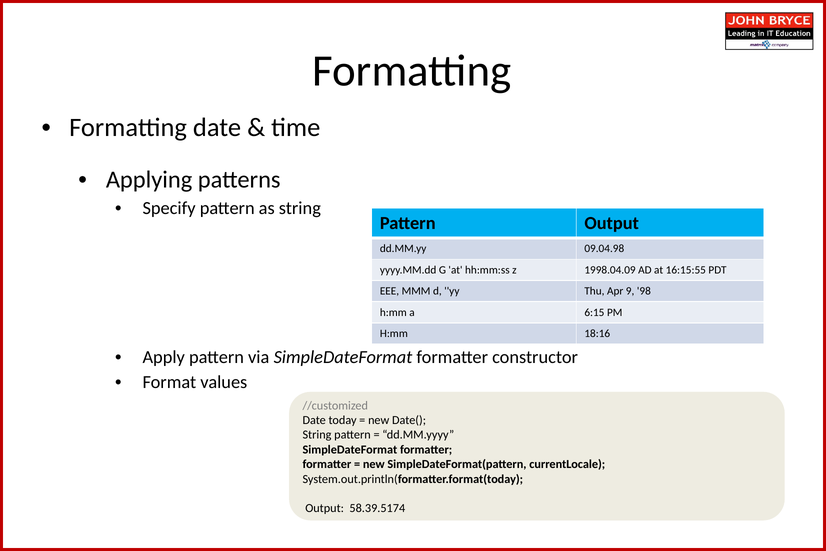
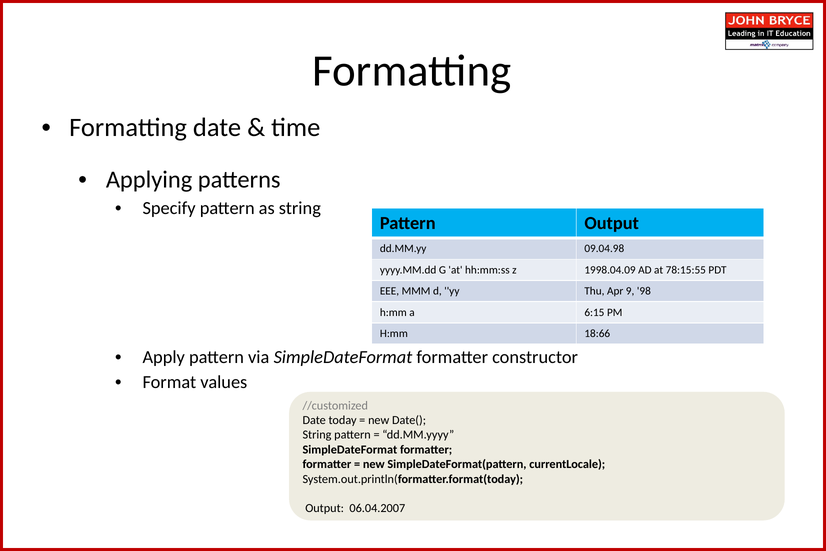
16:15:55: 16:15:55 -> 78:15:55 (686, 270)
18:16: 18:16 -> 18:66 (597, 333)
58.39.5174: 58.39.5174 -> 06.04.2007 (377, 508)
